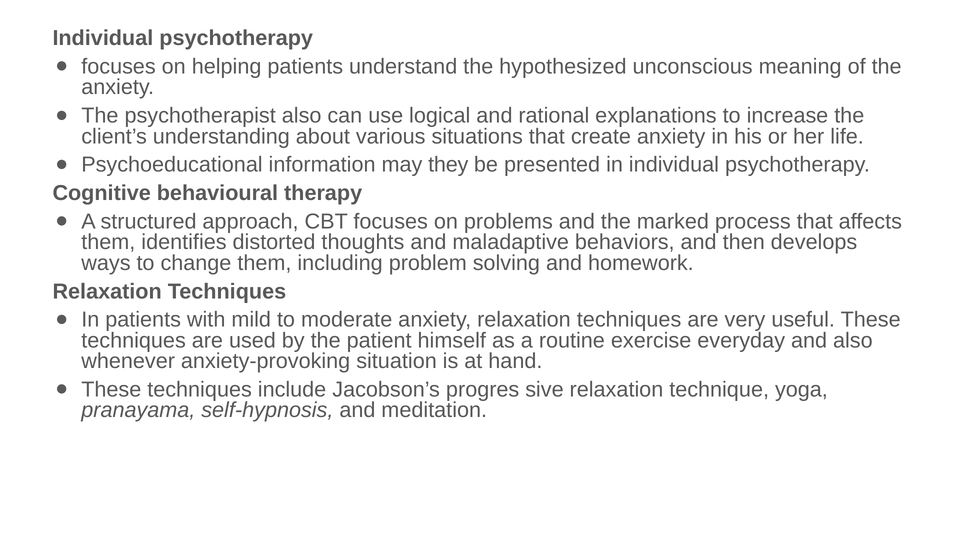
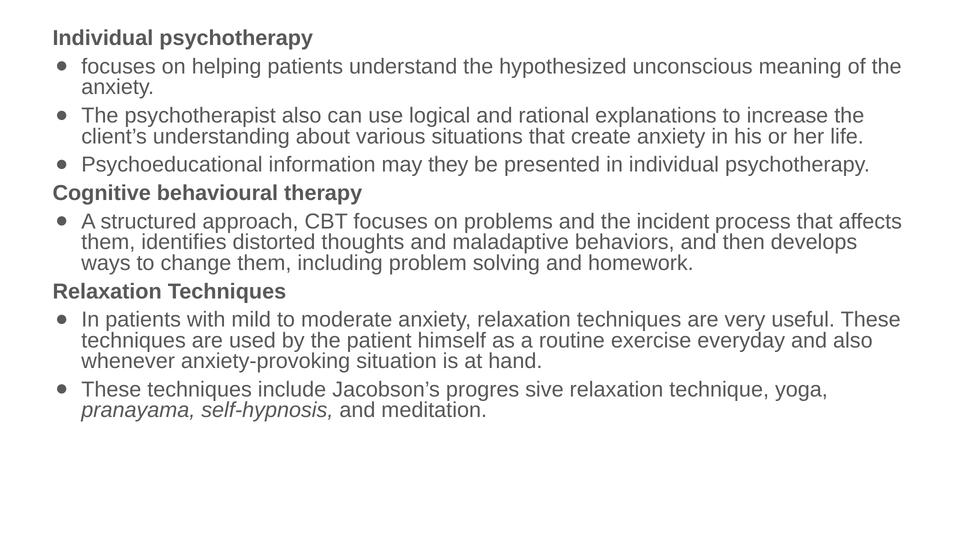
marked: marked -> incident (673, 222)
